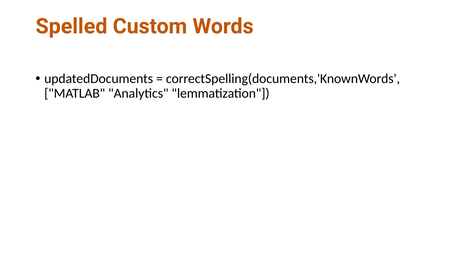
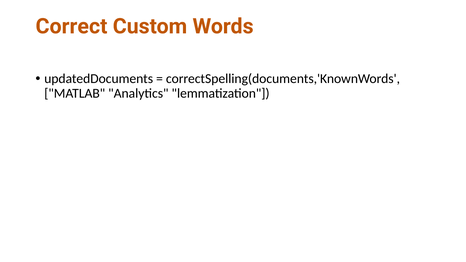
Spelled: Spelled -> Correct (71, 26)
